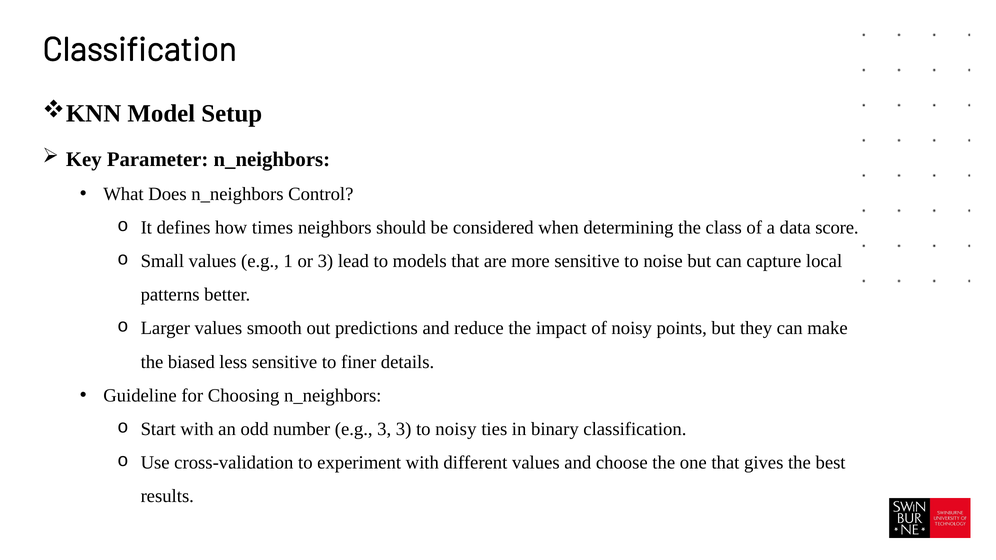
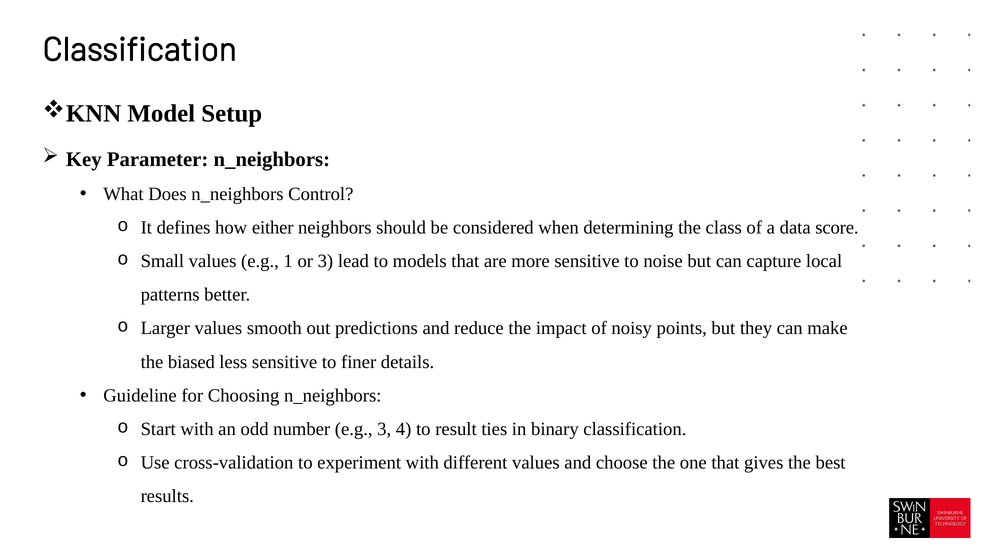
times: times -> either (273, 228)
3 3: 3 -> 4 (404, 429)
to noisy: noisy -> result (456, 429)
